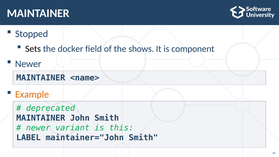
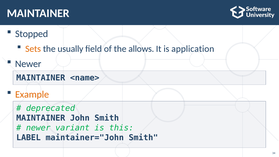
Sets colour: black -> orange (33, 49)
docker: docker -> usually (70, 49)
shows: shows -> allows (141, 49)
component: component -> application (193, 49)
